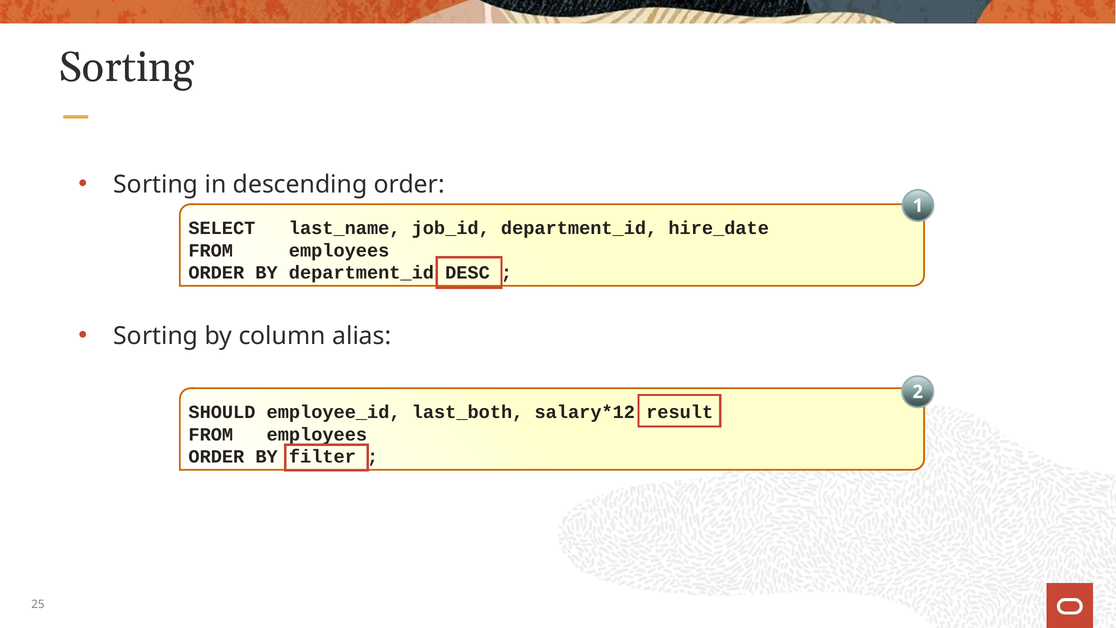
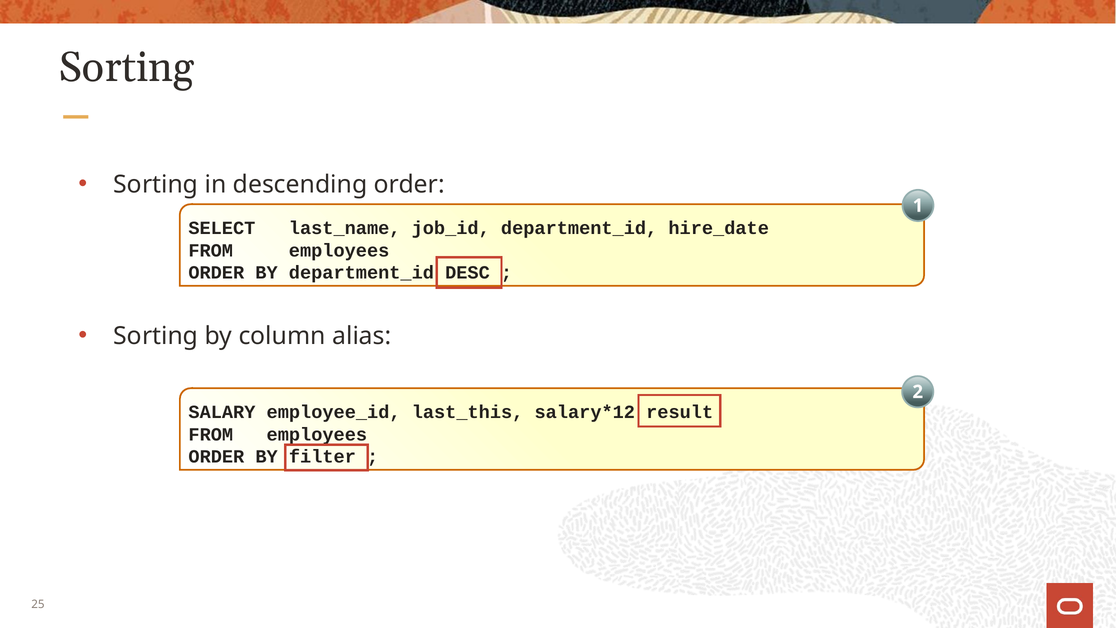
SHOULD: SHOULD -> SALARY (222, 412)
last_both: last_both -> last_this (468, 412)
